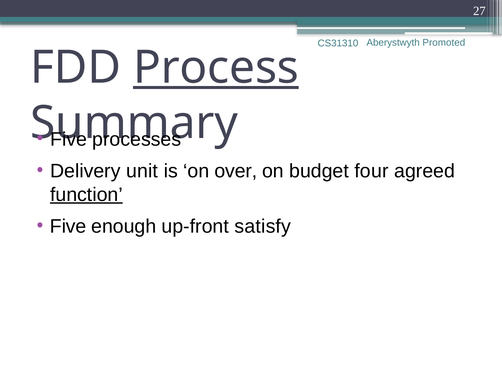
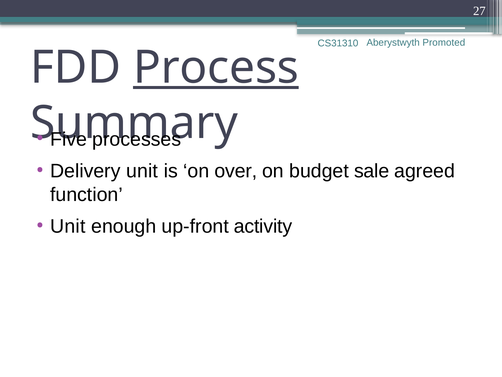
four: four -> sale (372, 171)
function underline: present -> none (86, 194)
Five: Five -> Unit (68, 226)
satisfy: satisfy -> activity (263, 226)
